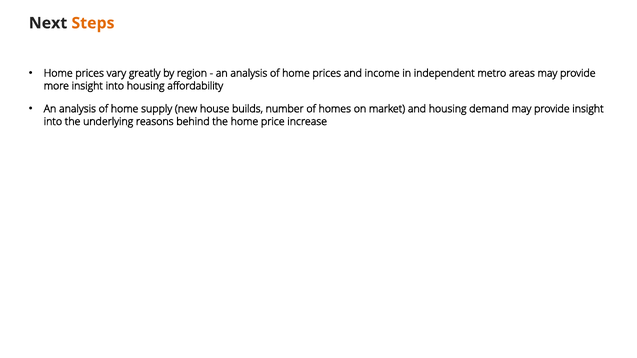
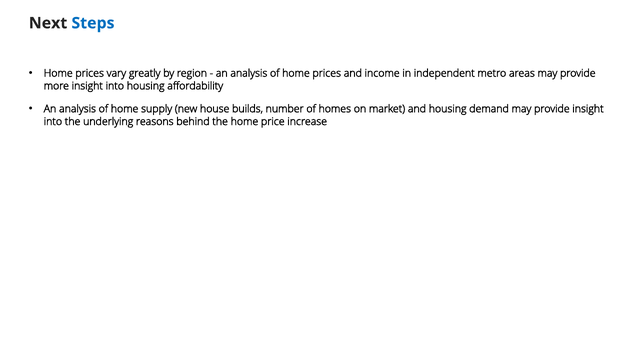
Steps colour: orange -> blue (93, 23)
